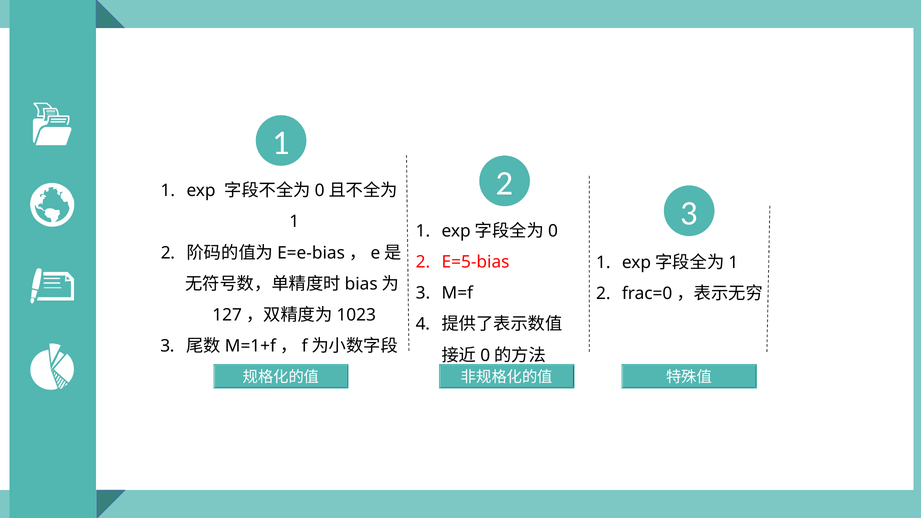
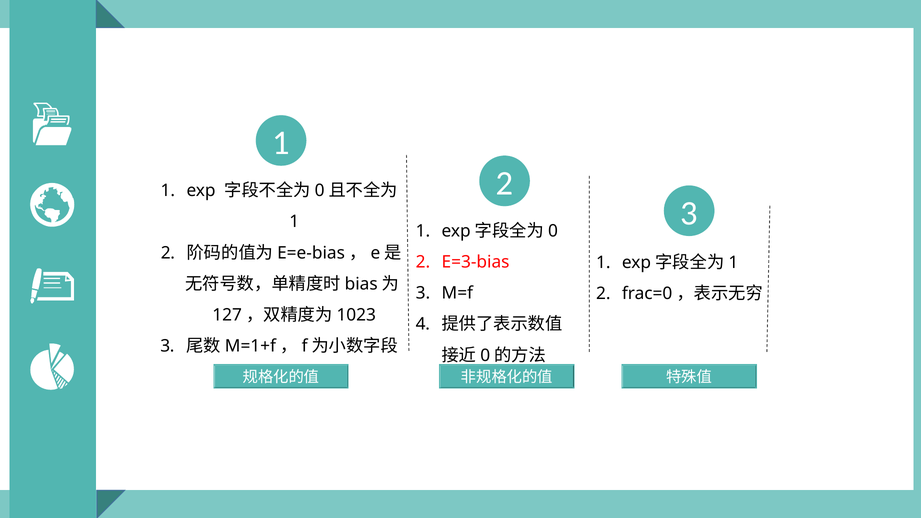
E=5-bias: E=5-bias -> E=3-bias (476, 262)
